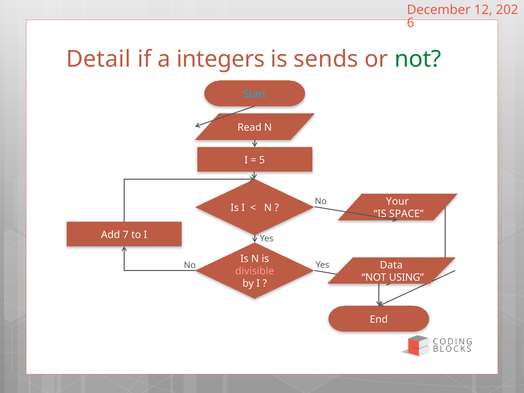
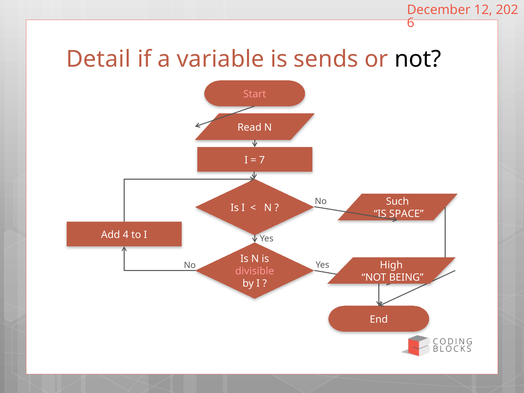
integers: integers -> variable (221, 59)
not colour: green -> black (418, 59)
Start colour: light blue -> pink (255, 94)
5: 5 -> 7 (262, 160)
Your: Your -> Such (397, 202)
7: 7 -> 4 (126, 235)
Data: Data -> High (391, 265)
USING: USING -> BEING (406, 277)
